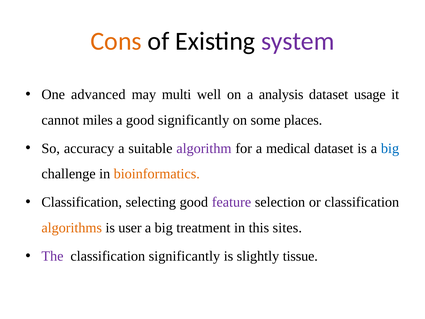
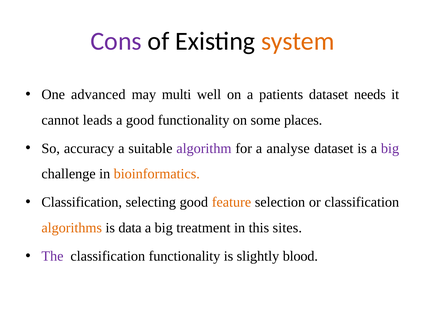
Cons colour: orange -> purple (116, 41)
system colour: purple -> orange (298, 41)
analysis: analysis -> patients (281, 94)
usage: usage -> needs (370, 94)
miles: miles -> leads (98, 120)
good significantly: significantly -> functionality (194, 120)
medical: medical -> analyse (288, 148)
big colour: blue -> purple (390, 148)
feature colour: purple -> orange (231, 202)
user: user -> data (130, 228)
classification significantly: significantly -> functionality (184, 256)
tissue: tissue -> blood (300, 256)
